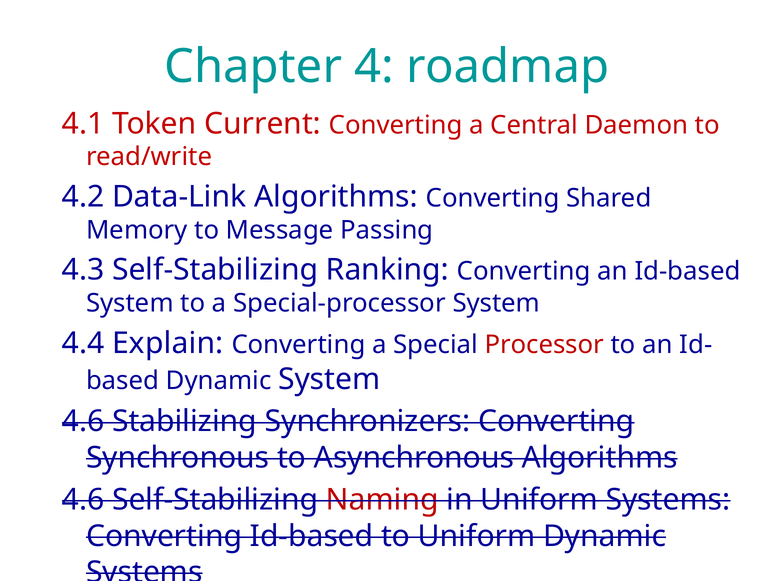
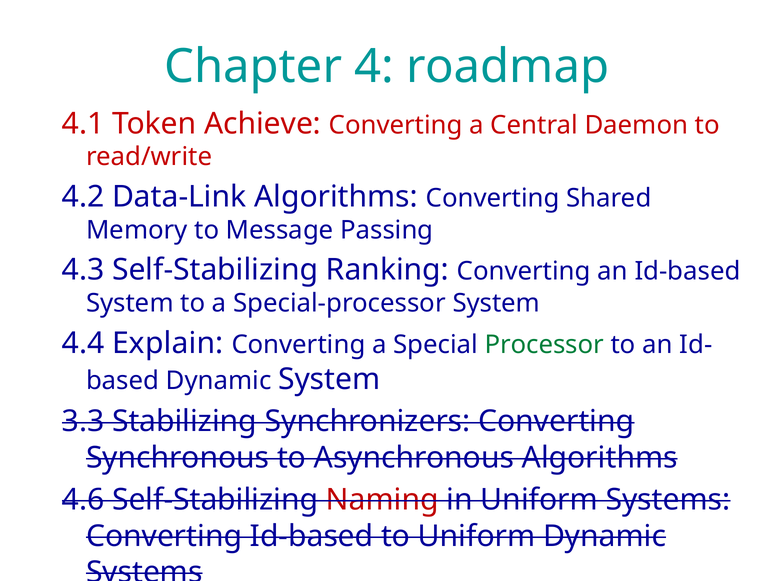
Current: Current -> Achieve (263, 123)
Processor colour: red -> green (544, 344)
4.6: 4.6 -> 3.3 (83, 421)
